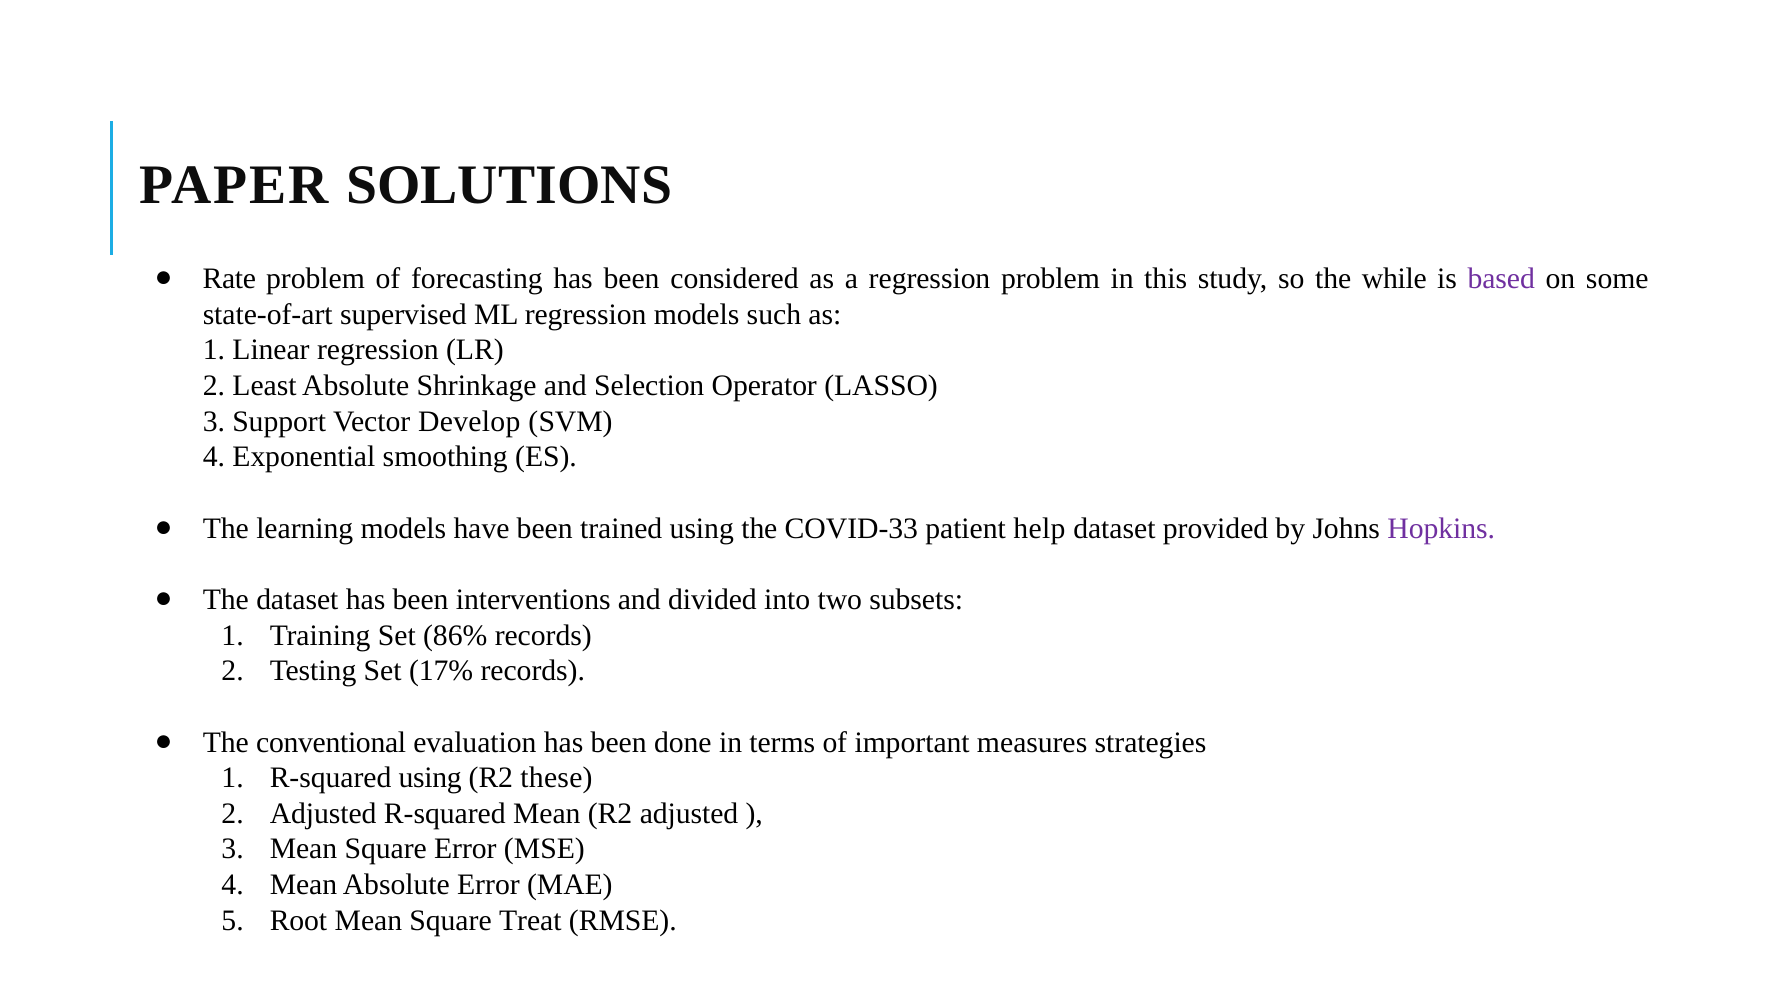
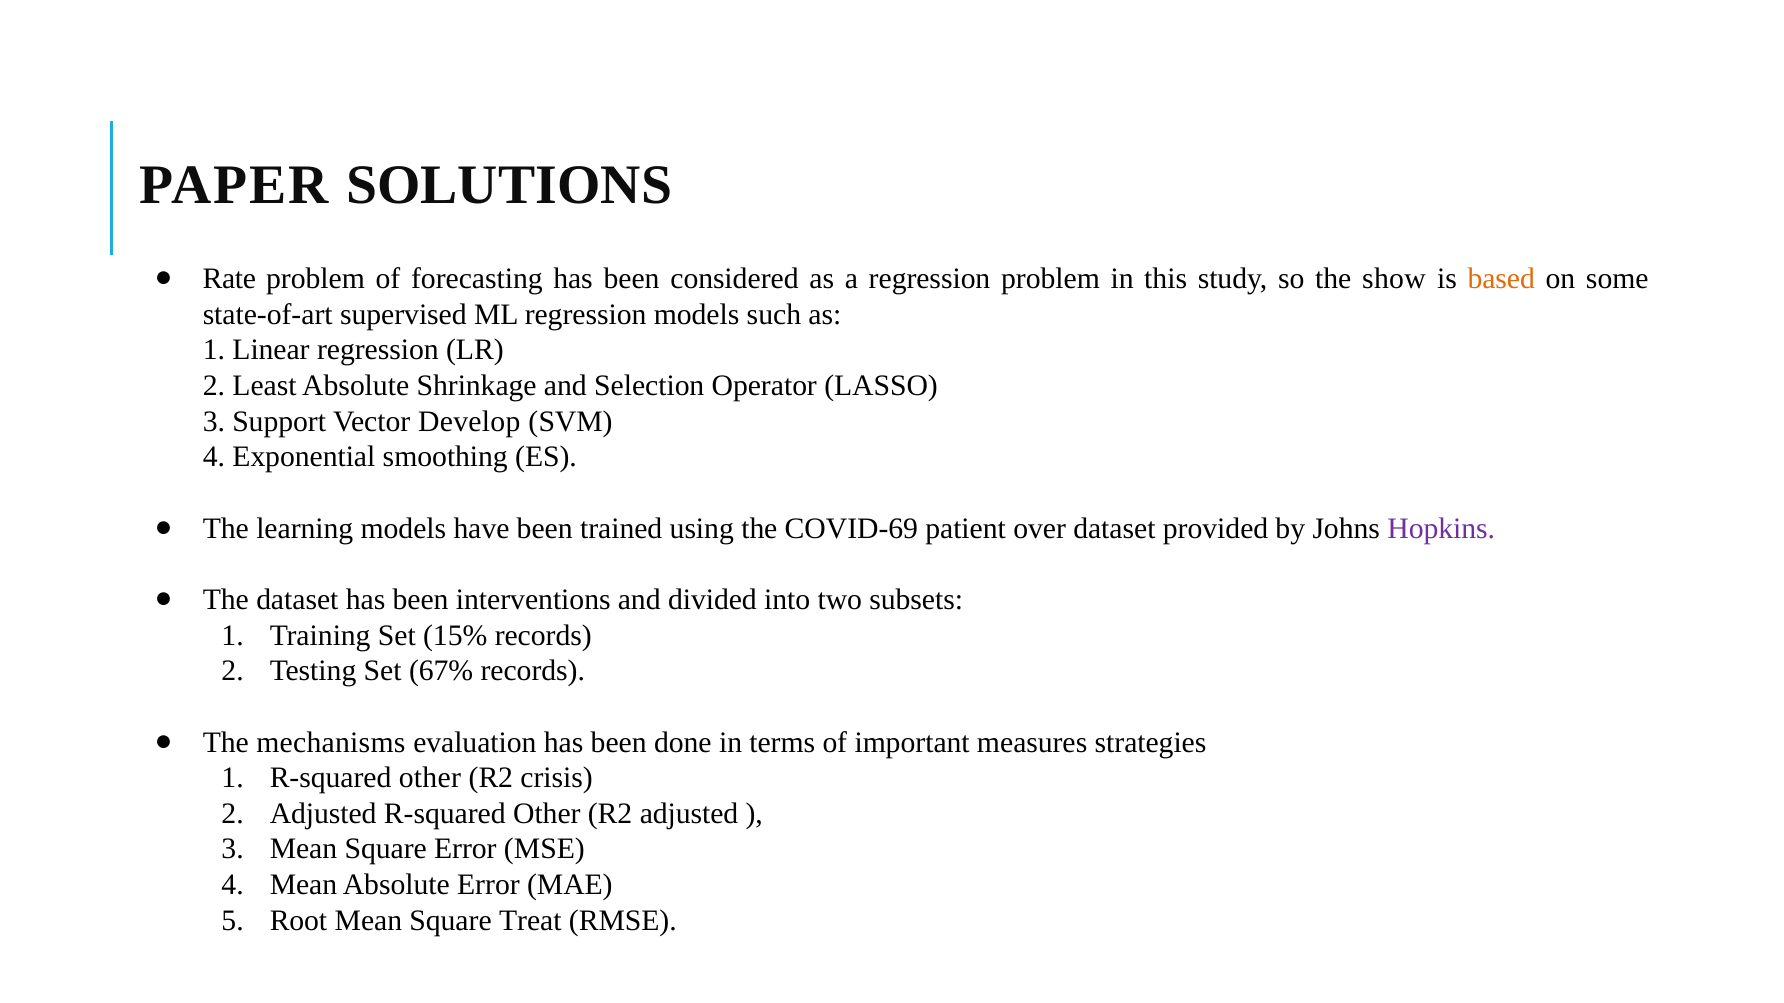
while: while -> show (1394, 279)
based colour: purple -> orange (1501, 279)
COVID-33: COVID-33 -> COVID-69 (851, 529)
help: help -> over (1040, 529)
86%: 86% -> 15% (455, 636)
17%: 17% -> 67% (441, 671)
conventional: conventional -> mechanisms (331, 743)
1 R-squared using: using -> other (430, 778)
these: these -> crisis (557, 778)
Adjusted R-squared Mean: Mean -> Other (547, 814)
